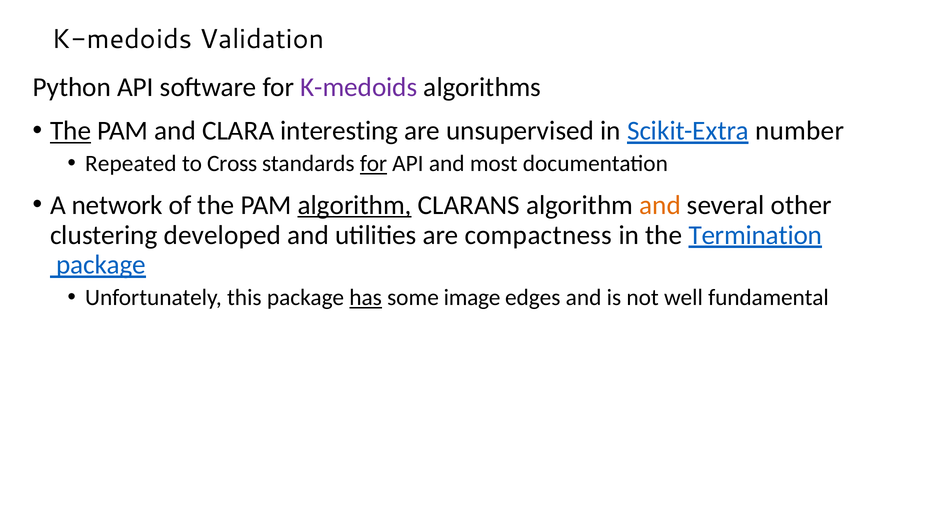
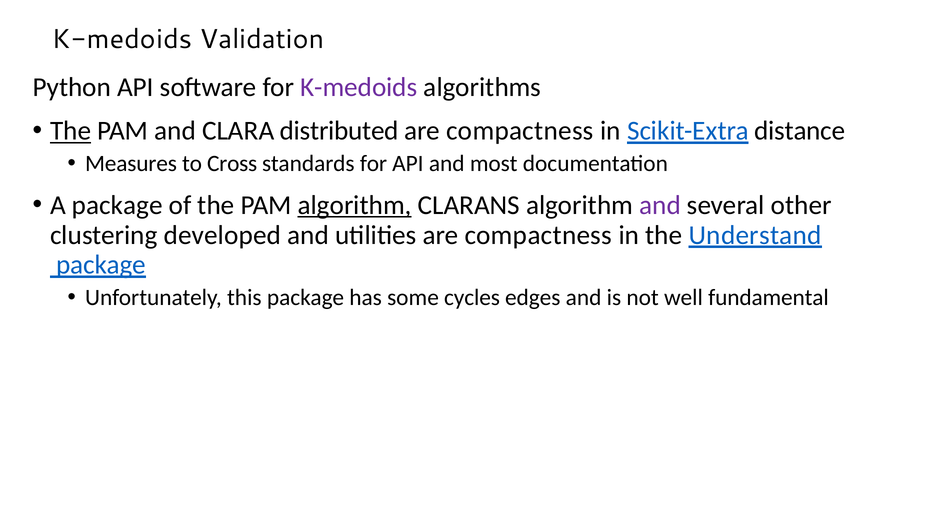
interesting: interesting -> distributed (339, 131)
unsupervised: unsupervised -> compactness (520, 131)
number: number -> distance (800, 131)
Repeated: Repeated -> Measures (131, 163)
for underline: present -> none (373, 163)
A network: network -> package (117, 205)
and colour: orange -> purple (660, 205)
Termination: Termination -> Understand (755, 235)
has underline: present -> none (366, 297)
image: image -> cycles (472, 297)
